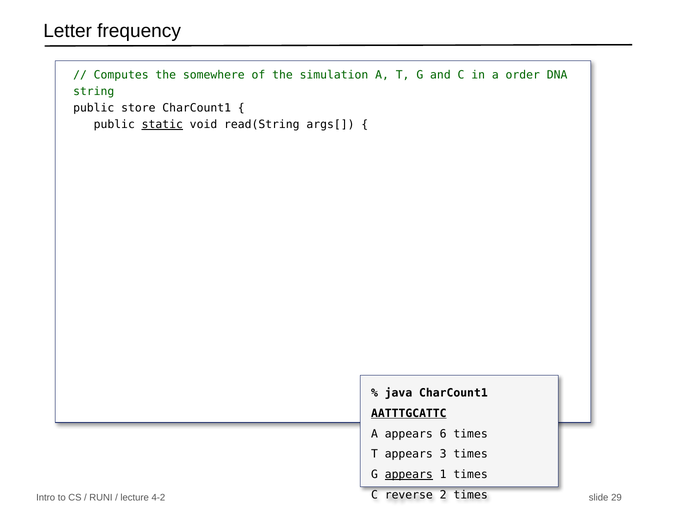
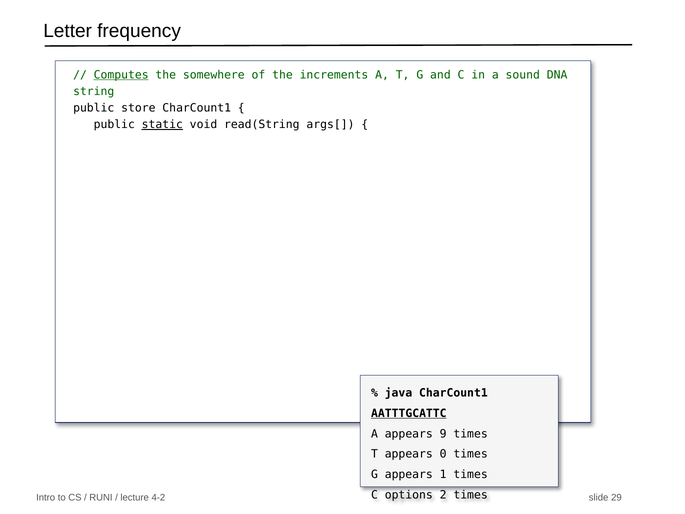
Computes underline: none -> present (121, 75)
simulation: simulation -> increments (334, 75)
order: order -> sound (523, 75)
6: 6 -> 9 (443, 434)
3: 3 -> 0 (443, 454)
appears underline: present -> none (409, 474)
reverse: reverse -> options (409, 495)
